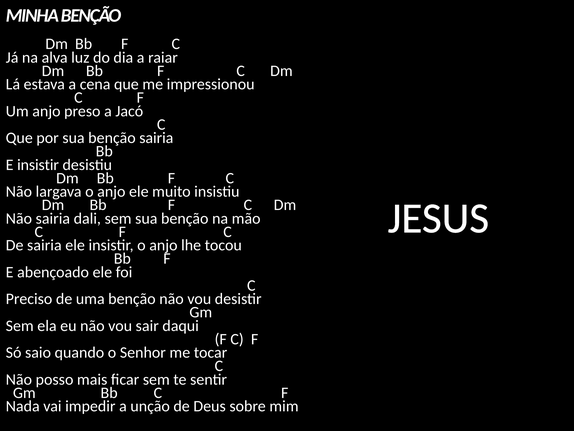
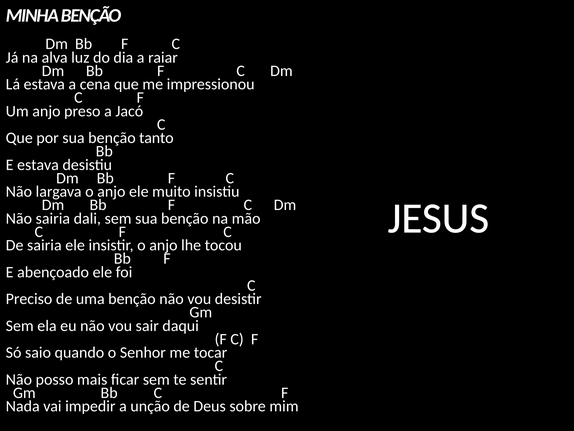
benção sairia: sairia -> tanto (156, 138)
E insistir: insistir -> estava (38, 165)
